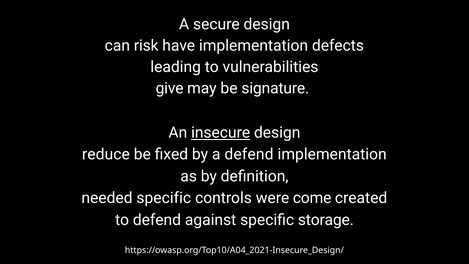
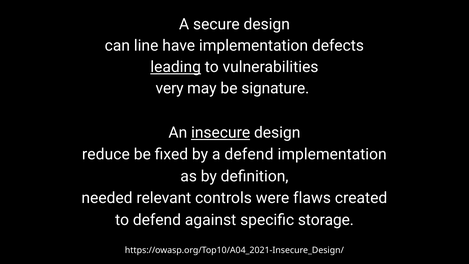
risk: risk -> line (146, 46)
leading underline: none -> present (176, 67)
give: give -> very (170, 88)
needed specific: specific -> relevant (164, 198)
come: come -> flaws (312, 198)
